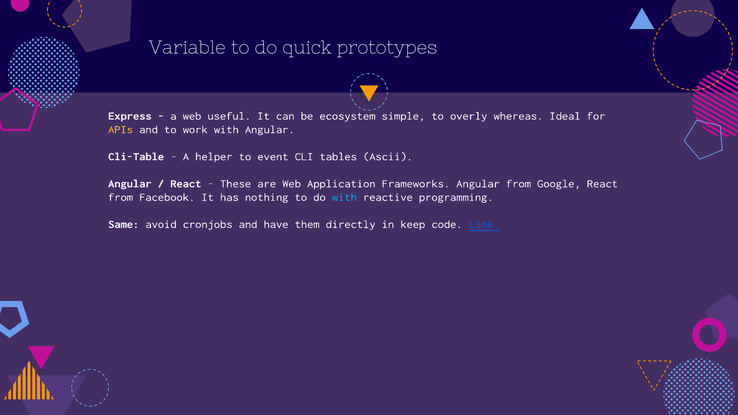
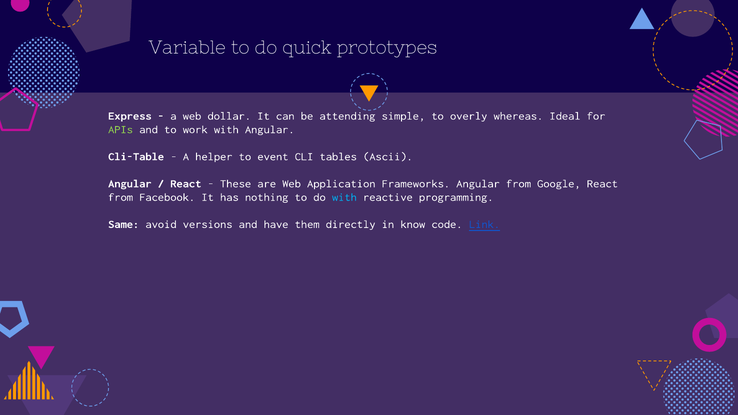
useful: useful -> dollar (229, 116)
ecosystem: ecosystem -> attending (347, 116)
APIs colour: yellow -> light green (121, 129)
cronjobs: cronjobs -> versions (208, 224)
keep: keep -> know (413, 224)
